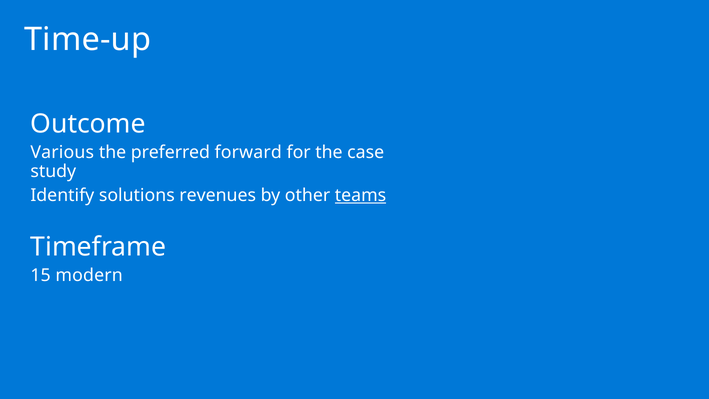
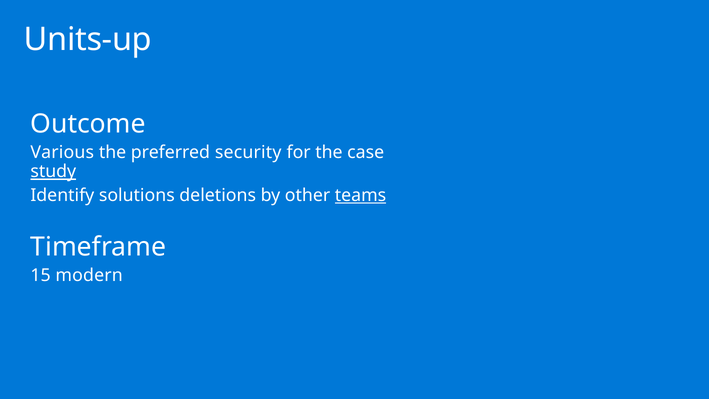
Time-up: Time-up -> Units-up (88, 40)
forward: forward -> security (248, 152)
study underline: none -> present (53, 172)
revenues: revenues -> deletions (218, 195)
